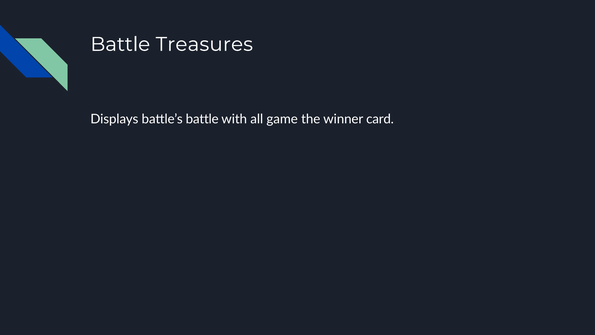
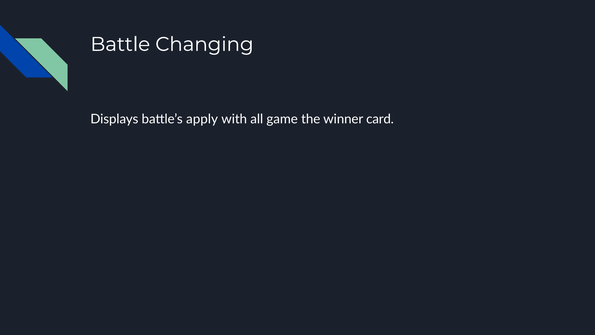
Treasures: Treasures -> Changing (204, 44)
battle’s battle: battle -> apply (202, 119)
